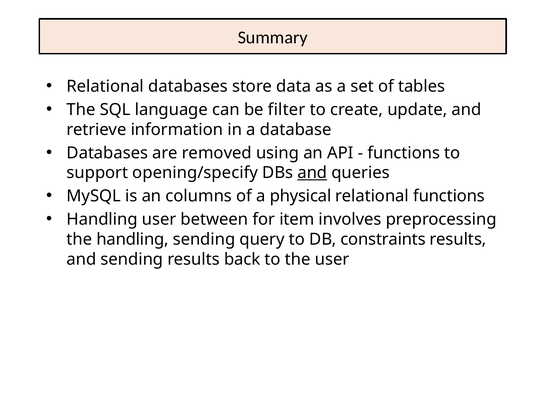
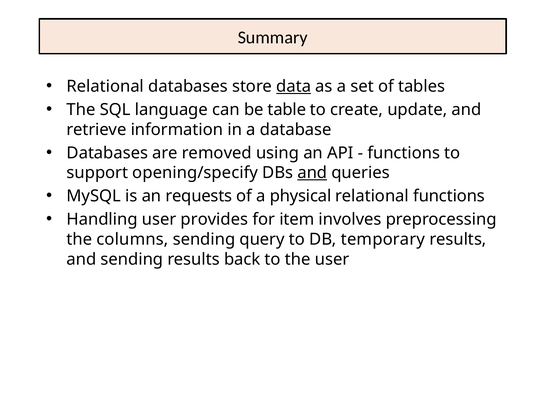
data underline: none -> present (294, 86)
filter: filter -> table (287, 110)
columns: columns -> requests (199, 196)
between: between -> provides (214, 219)
the handling: handling -> columns (132, 239)
constraints: constraints -> temporary (383, 239)
